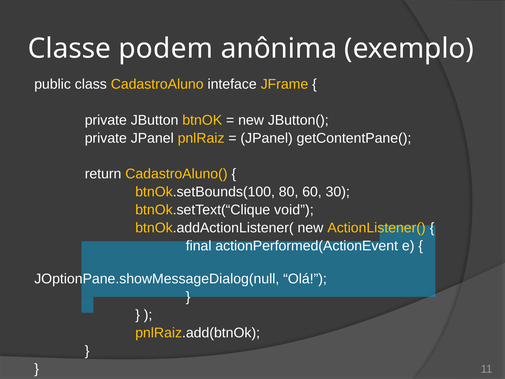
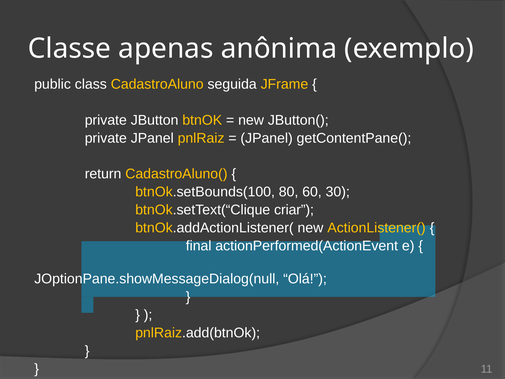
podem: podem -> apenas (166, 49)
inteface: inteface -> seguida (232, 84)
void: void -> criar (294, 210)
